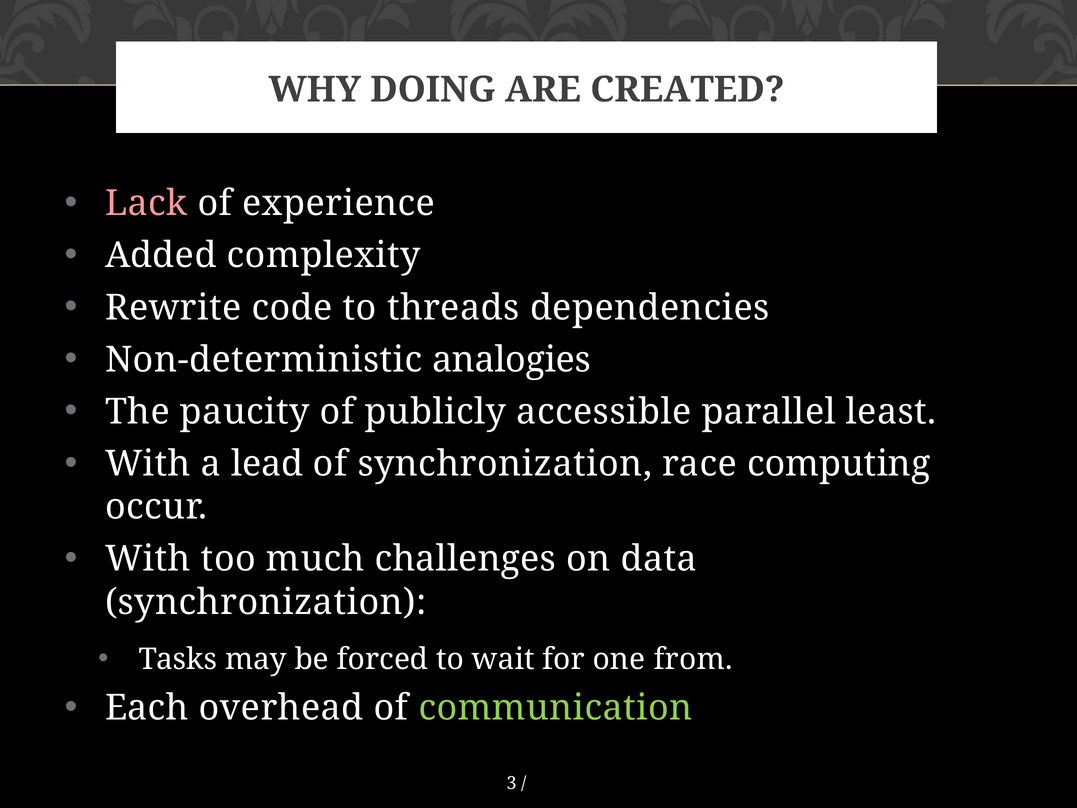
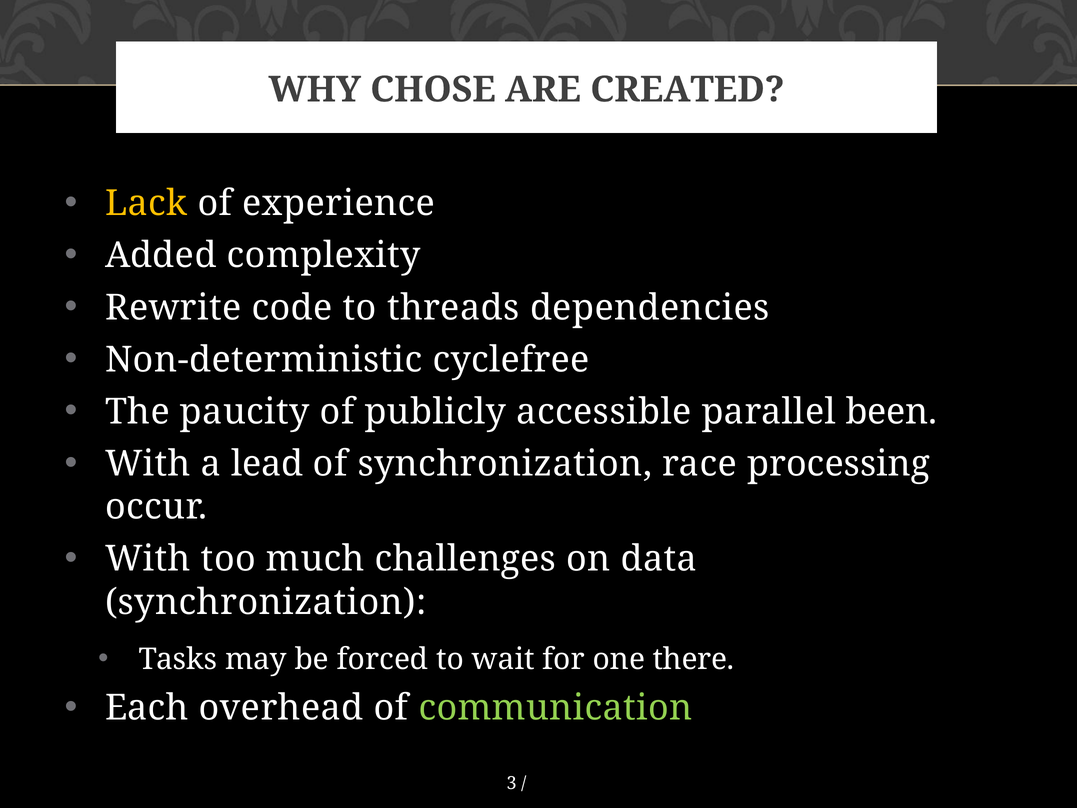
DOING: DOING -> CHOSE (433, 90)
Lack colour: pink -> yellow (146, 203)
analogies: analogies -> cyclefree (511, 360)
least: least -> been (891, 412)
computing: computing -> processing (839, 464)
from: from -> there (694, 659)
